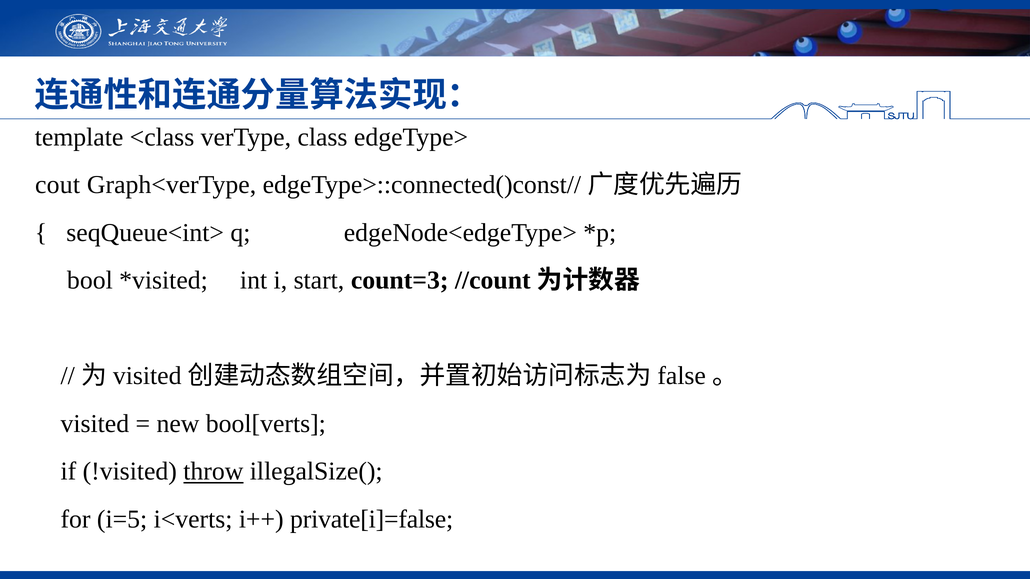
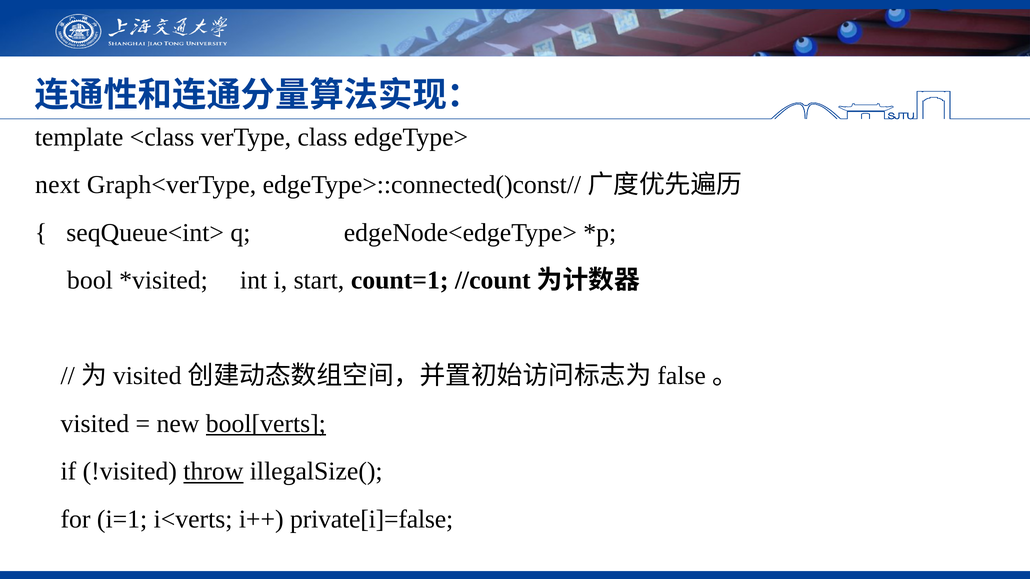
cout: cout -> next (58, 185)
count=3: count=3 -> count=1 (400, 281)
bool[verts underline: none -> present (266, 424)
i=5: i=5 -> i=1 (122, 520)
